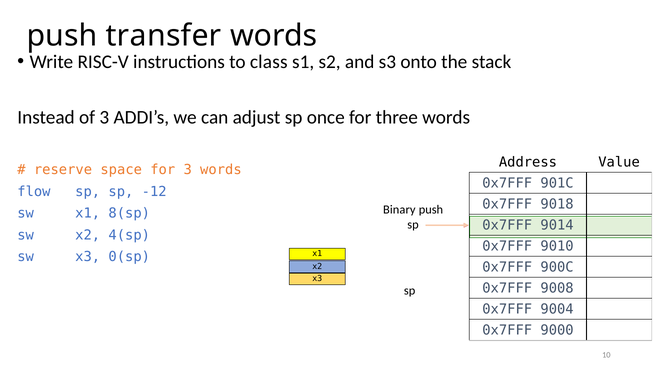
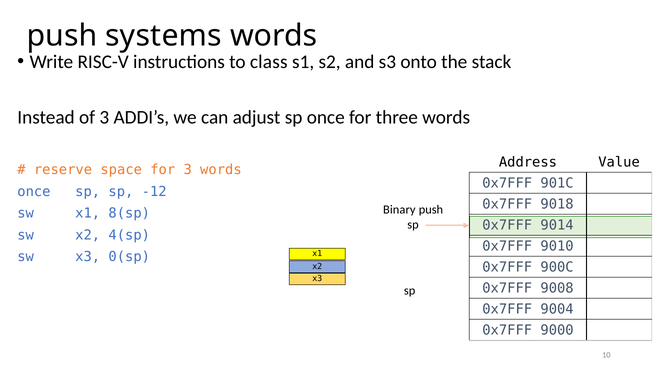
transfer: transfer -> systems (164, 36)
flow: flow -> once (34, 191)
